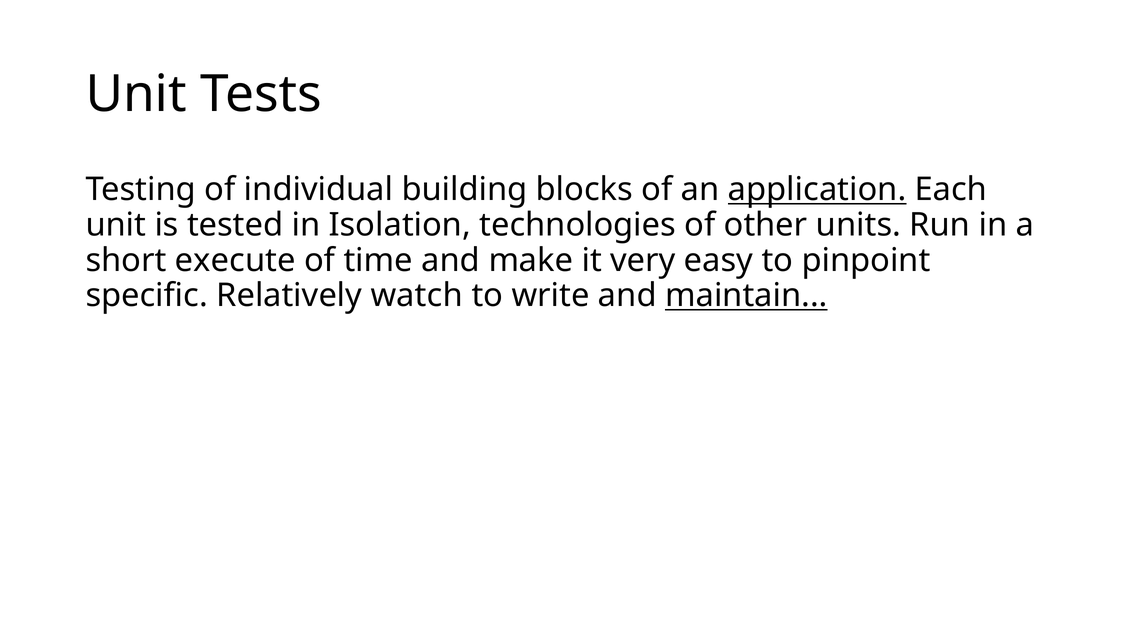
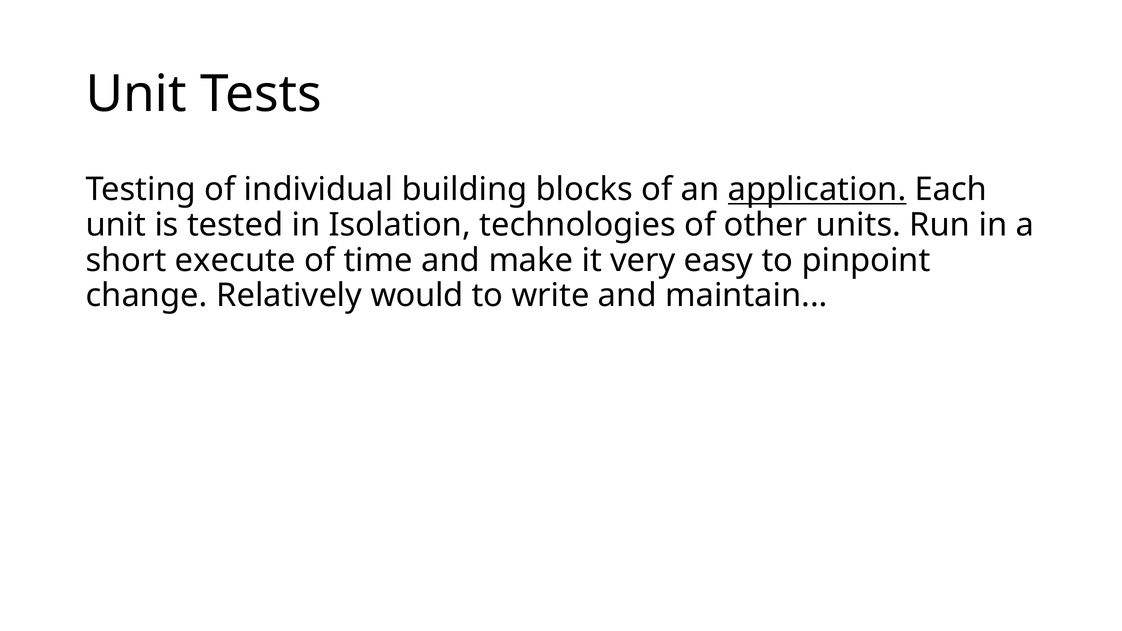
specific: specific -> change (147, 296)
watch: watch -> would (417, 296)
maintain underline: present -> none (746, 296)
